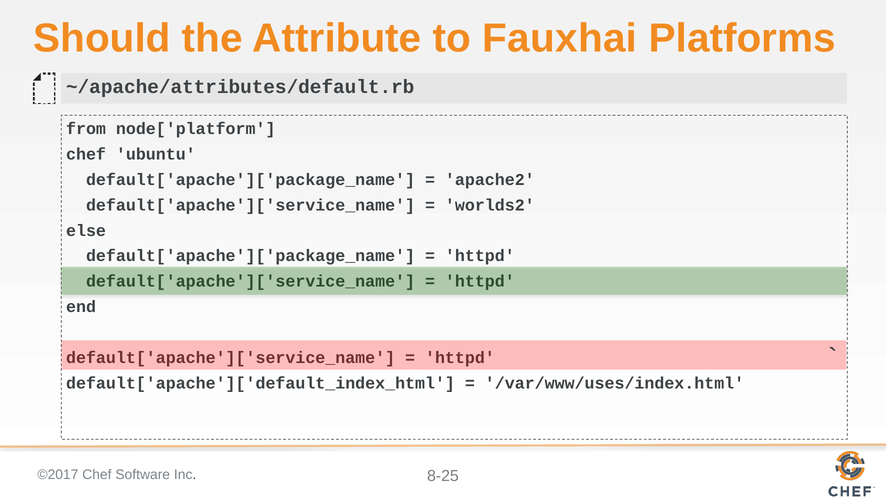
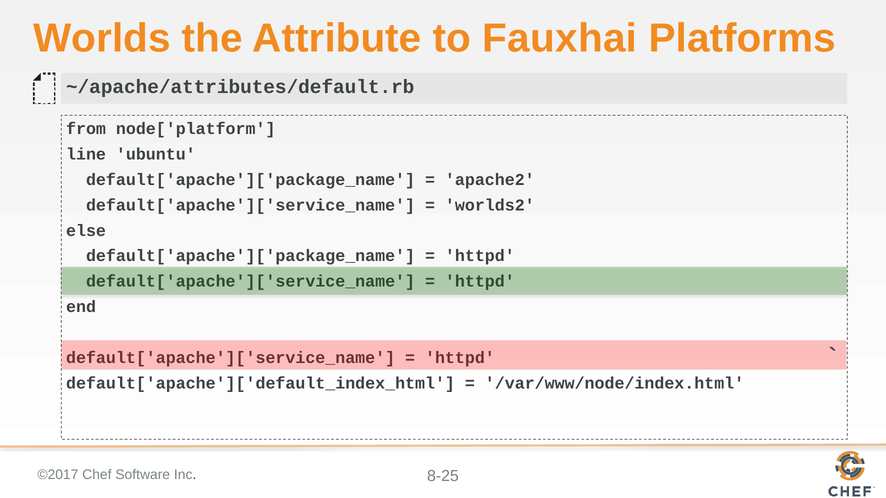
Should: Should -> Worlds (102, 38)
chef: chef -> line (86, 154)
/var/www/uses/index.html: /var/www/uses/index.html -> /var/www/node/index.html (615, 384)
